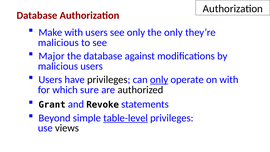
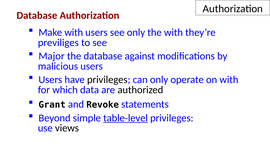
the only: only -> with (173, 32)
malicious: malicious -> previliges (58, 43)
only underline: present -> none (159, 80)
sure: sure -> data (90, 90)
